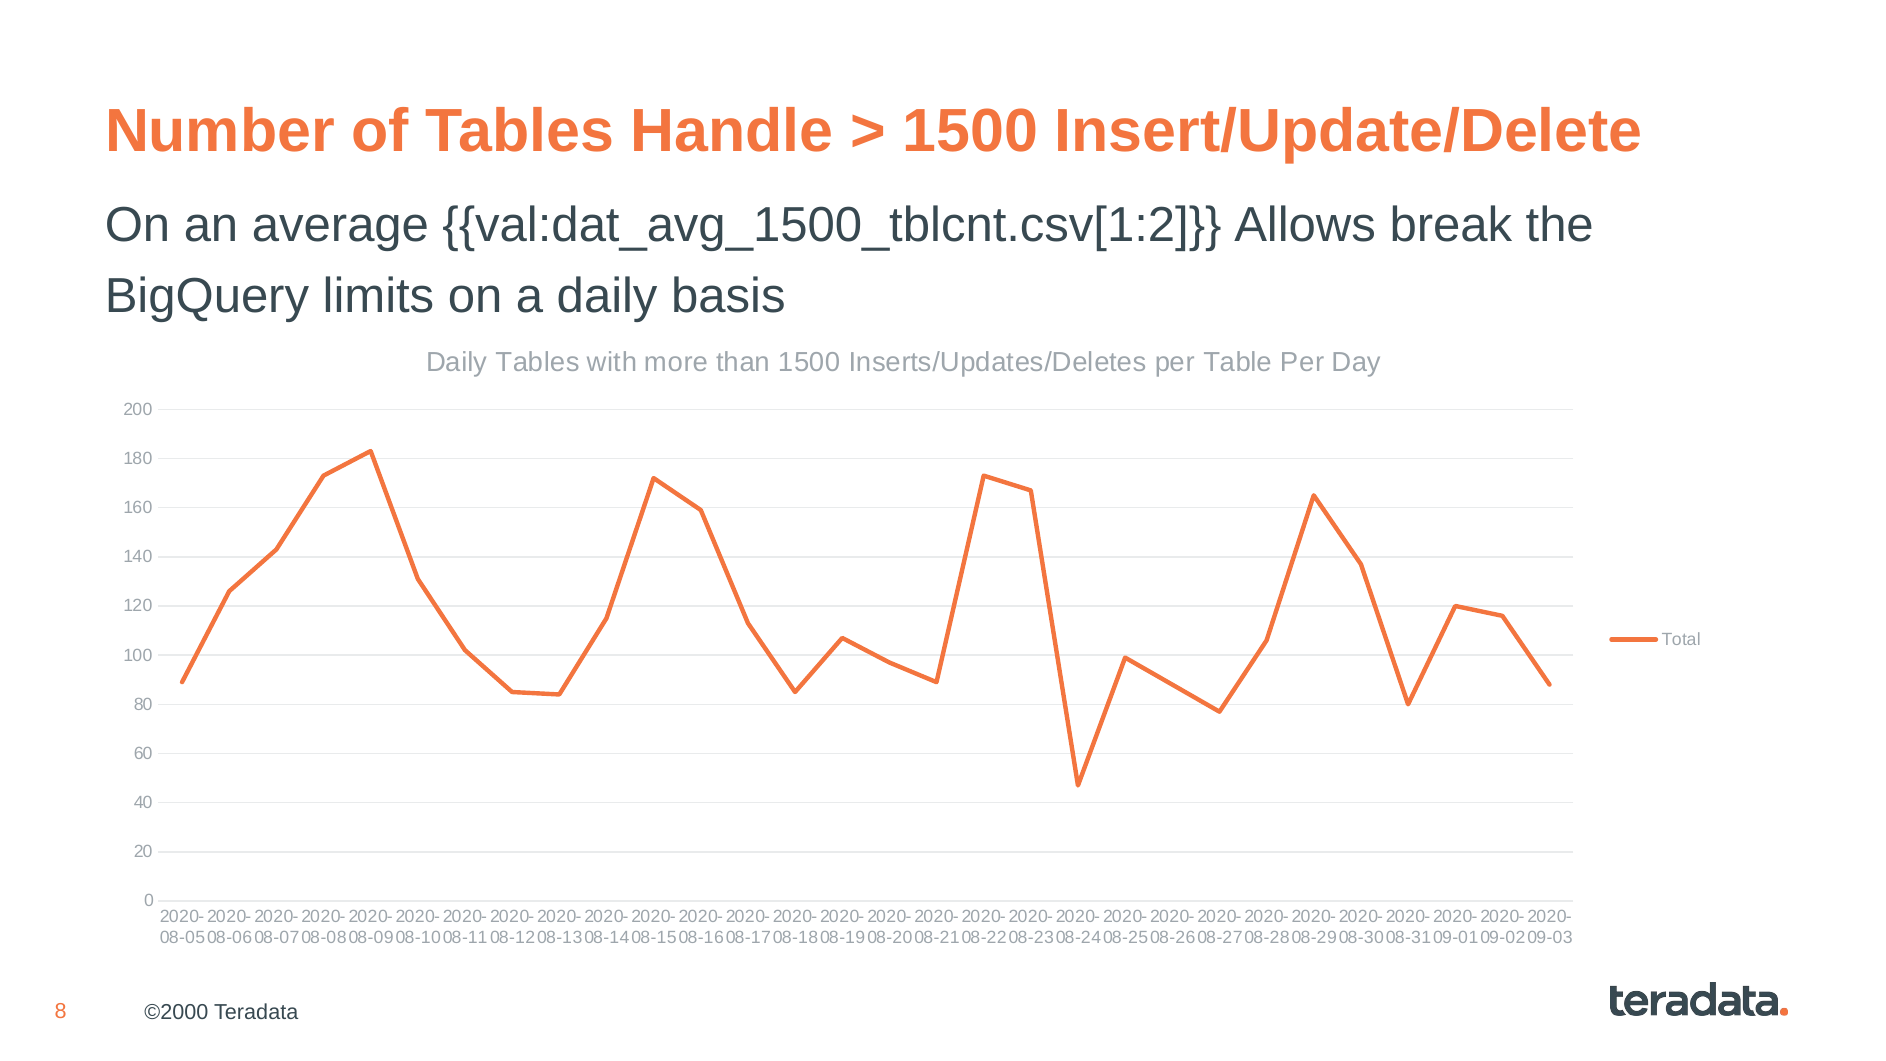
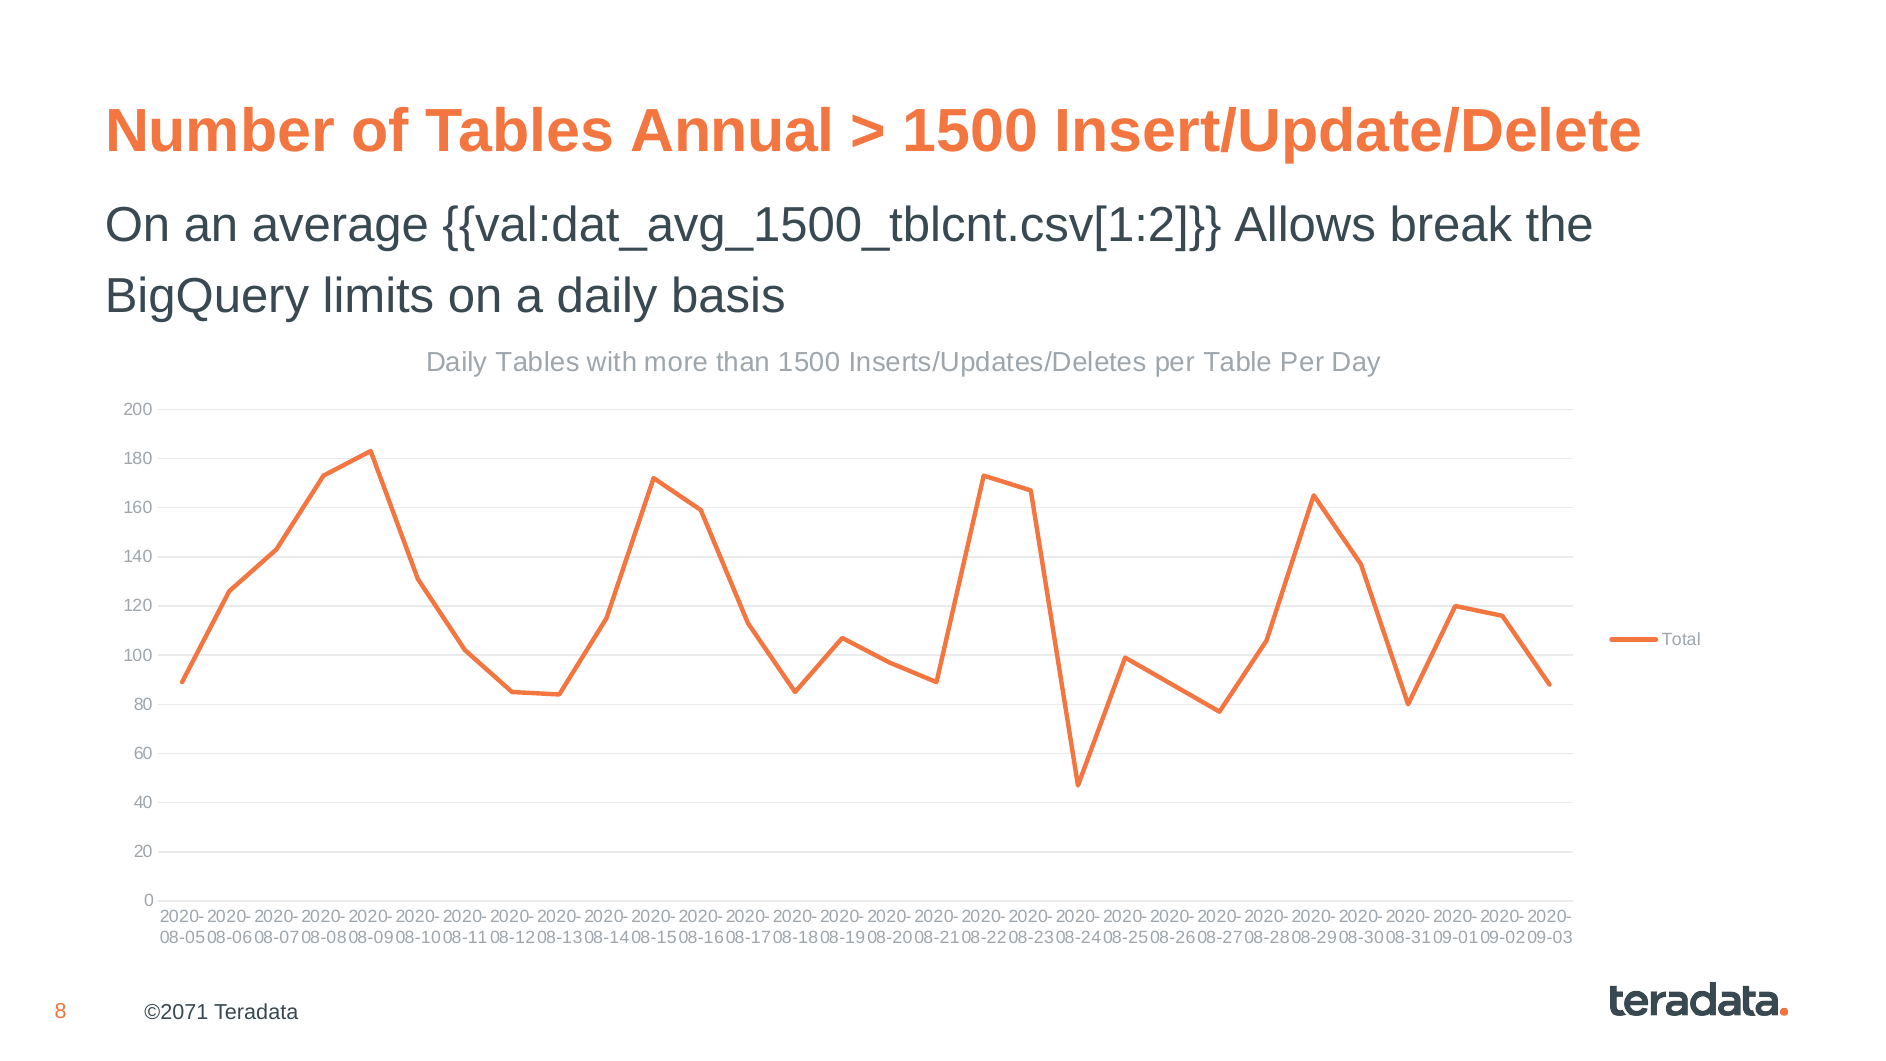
Handle: Handle -> Annual (733, 131)
©2000: ©2000 -> ©2071 (176, 1012)
